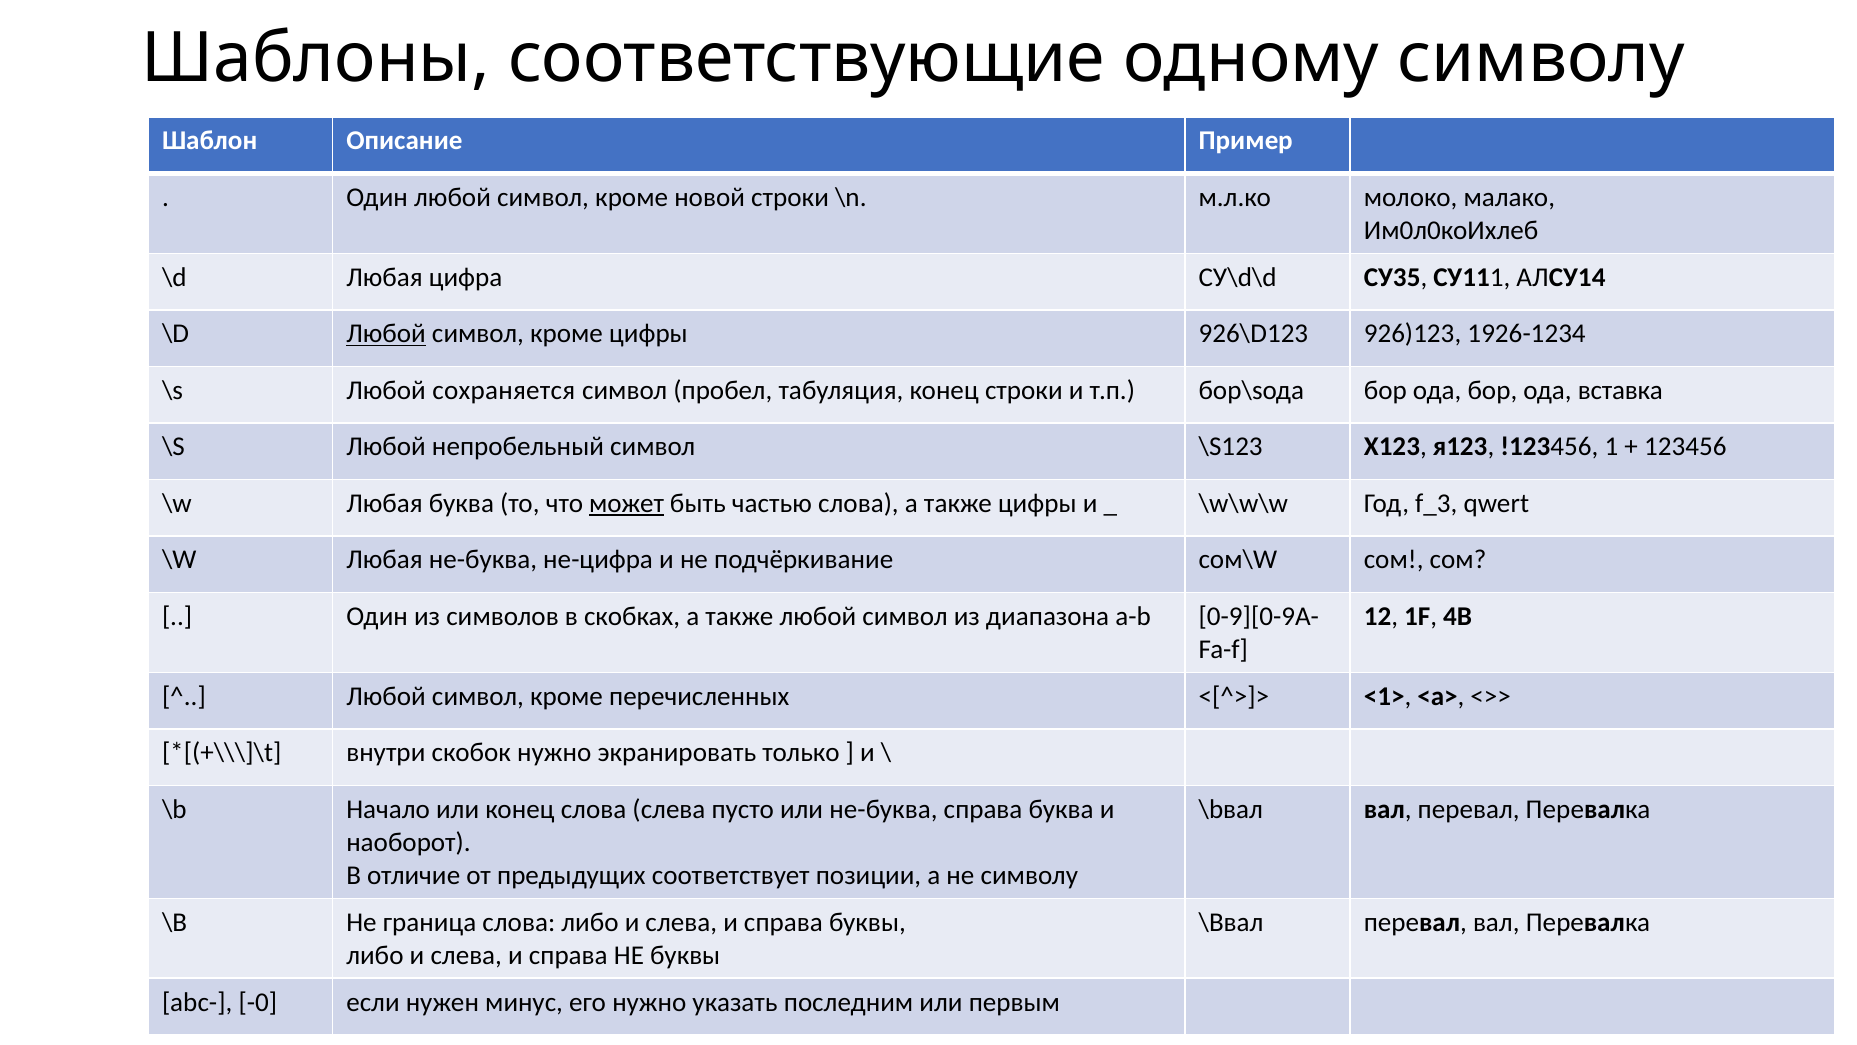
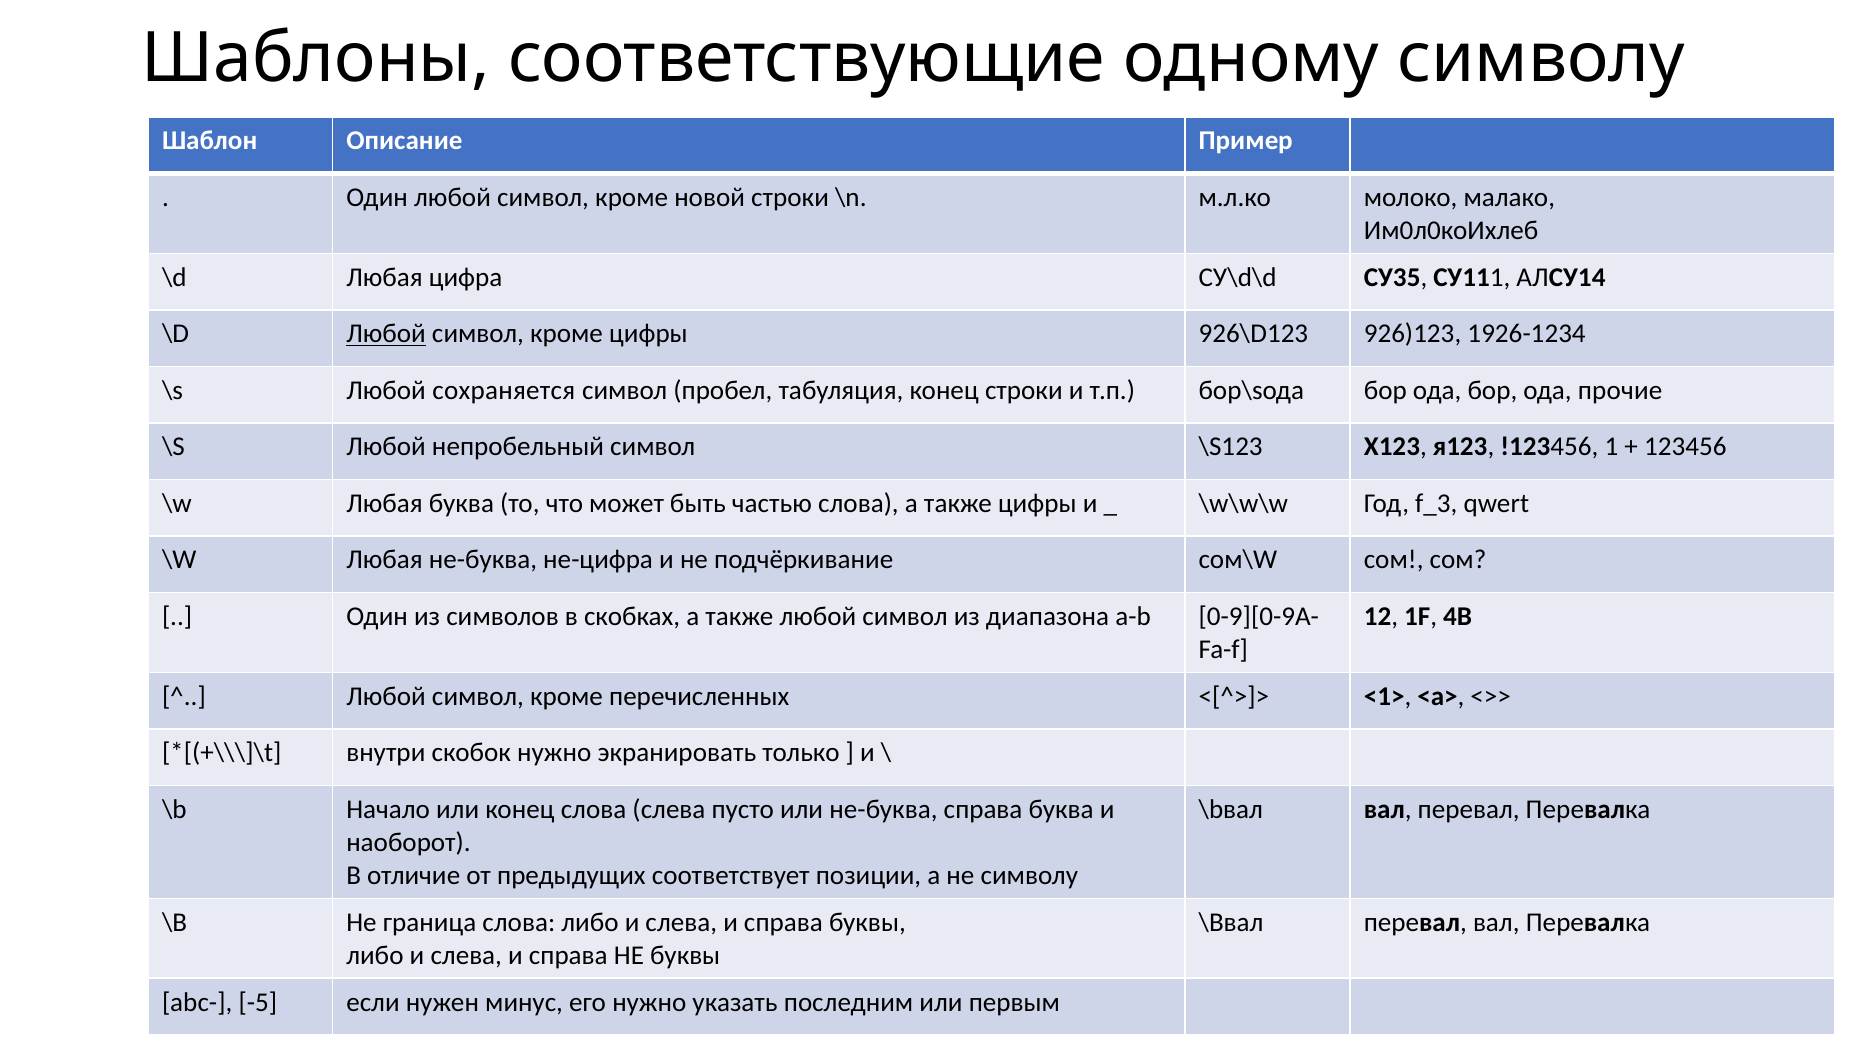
вставка: вставка -> прочие (1620, 390)
может underline: present -> none (627, 503)
-0: -0 -> -5 (258, 1002)
